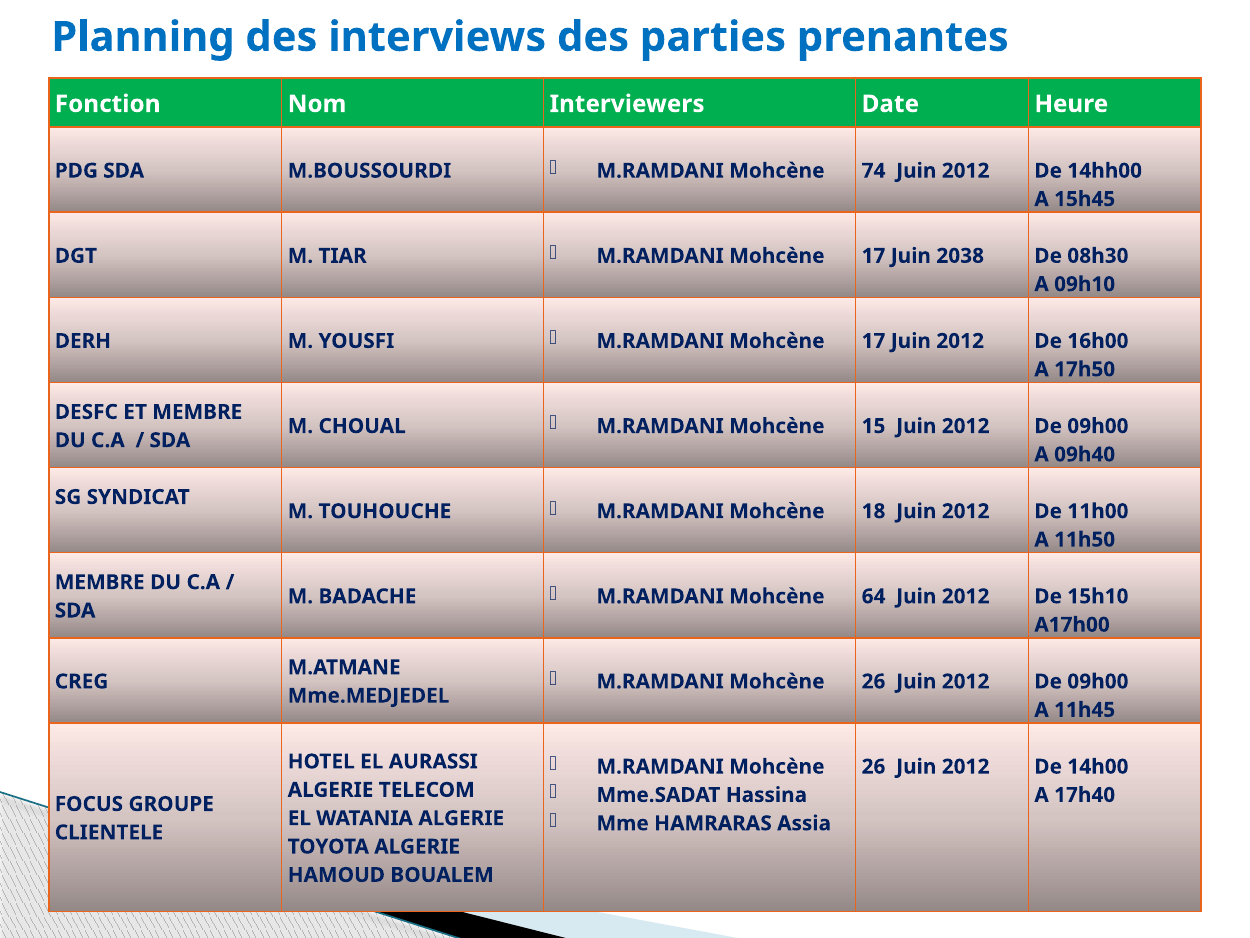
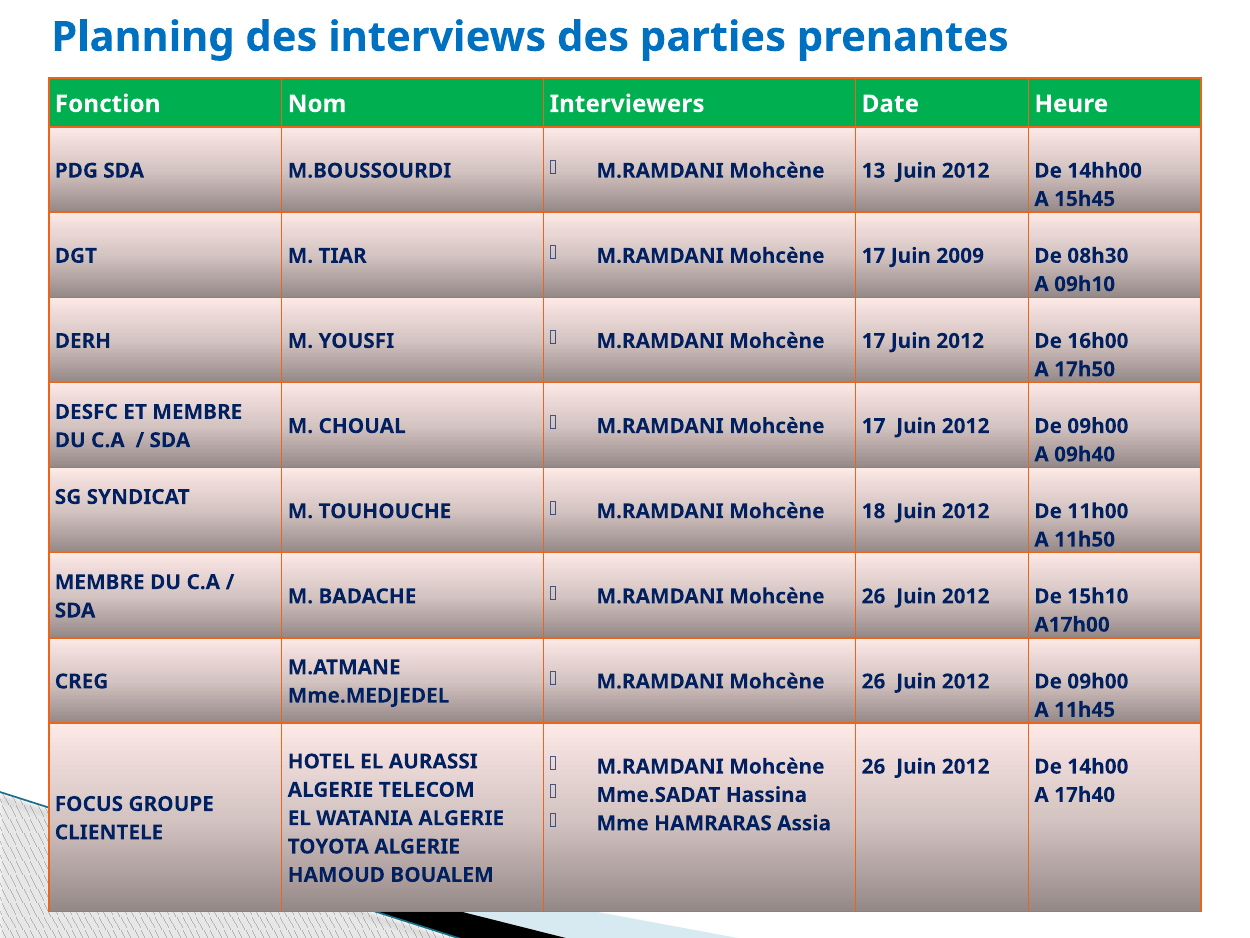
74: 74 -> 13 (874, 171)
2038: 2038 -> 2009 (960, 256)
15: 15 -> 17 (874, 426)
64: 64 -> 26 (874, 596)
